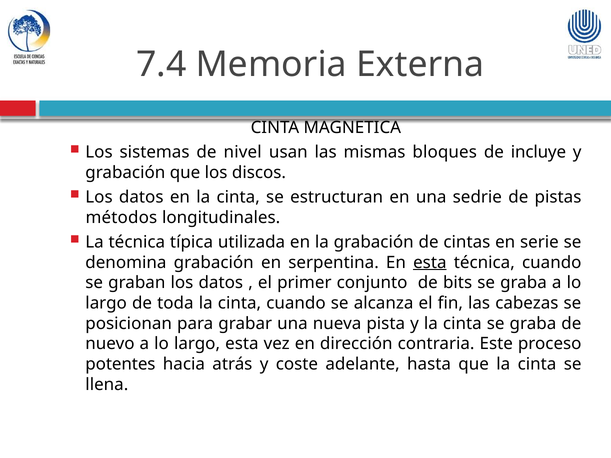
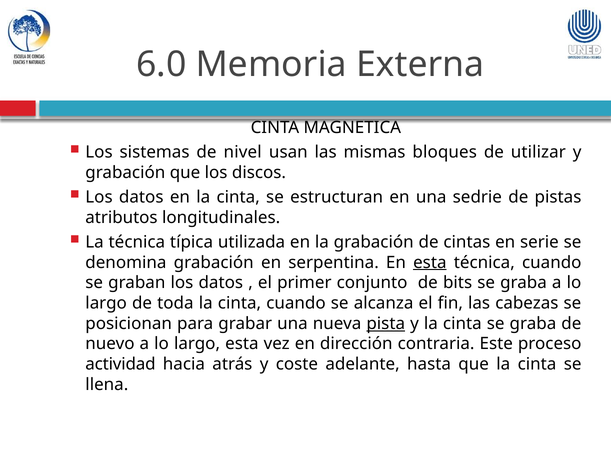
7.4: 7.4 -> 6.0 (161, 64)
incluye: incluye -> utilizar (538, 152)
métodos: métodos -> atributos (121, 218)
pista underline: none -> present (386, 324)
potentes: potentes -> actividad (120, 364)
